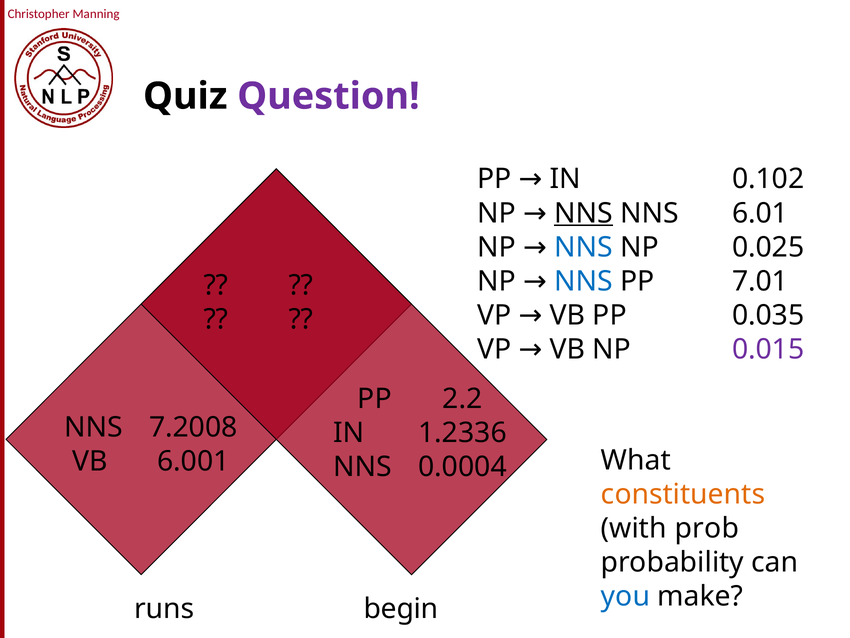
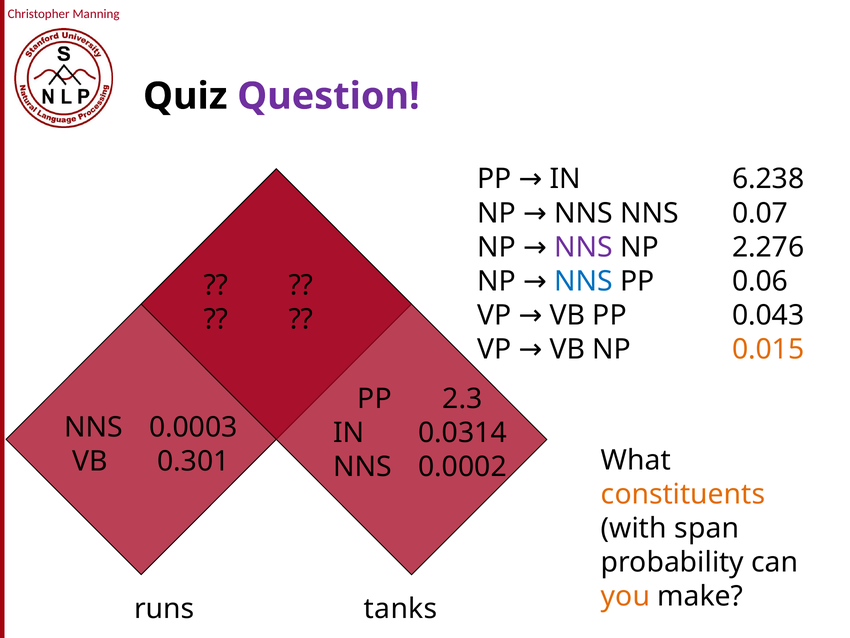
0.102: 0.102 -> 6.238 (768, 179)
NNS underline: present -> none (584, 213)
6.01: 6.01 -> 0.07 (760, 213)
NNS colour: blue -> purple (584, 247)
0.025: 0.025 -> 2.276 (768, 247)
7.01: 7.01 -> 0.06 (760, 281)
0.035: 0.035 -> 0.043 (768, 315)
0.015 colour: purple -> orange (768, 349)
2.2: 2.2 -> 2.3 (462, 399)
7.2008: 7.2008 -> 0.0003 (193, 427)
1.2336: 1.2336 -> 0.0314 (462, 433)
6.001: 6.001 -> 0.301 (193, 461)
0.0004: 0.0004 -> 0.0002 (462, 467)
prob: prob -> span (707, 528)
you colour: blue -> orange (626, 596)
begin: begin -> tanks (401, 608)
